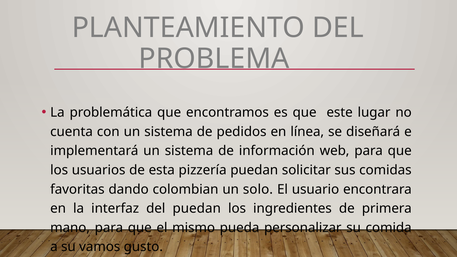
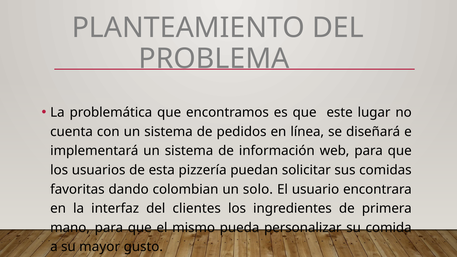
del puedan: puedan -> clientes (197, 209)
vamos: vamos -> mayor (100, 247)
